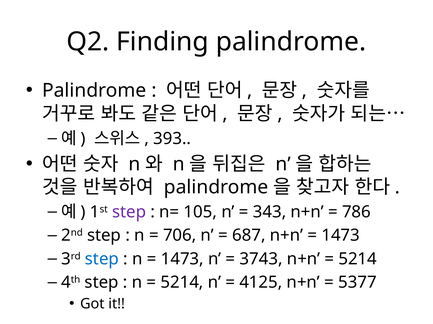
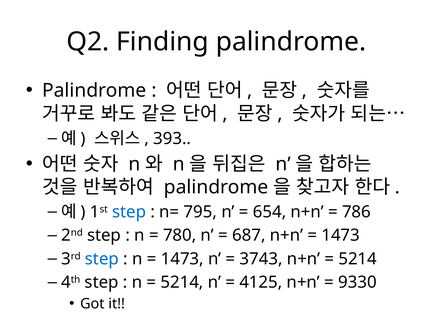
step colour: purple -> blue (129, 212)
105: 105 -> 795 (200, 212)
343: 343 -> 654 (269, 212)
706: 706 -> 780 (180, 236)
5377: 5377 -> 9330 (357, 283)
